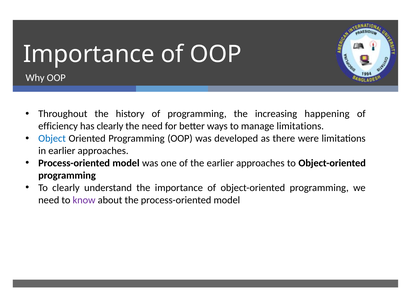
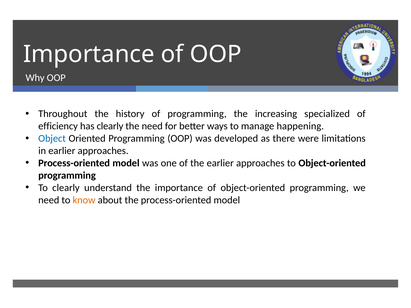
happening: happening -> specialized (327, 114)
manage limitations: limitations -> happening (300, 126)
know colour: purple -> orange (84, 200)
